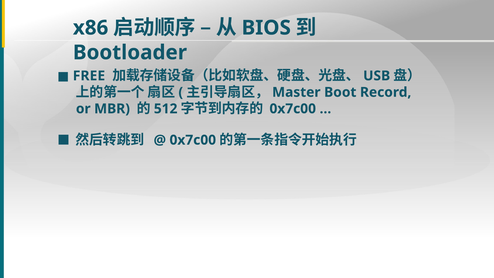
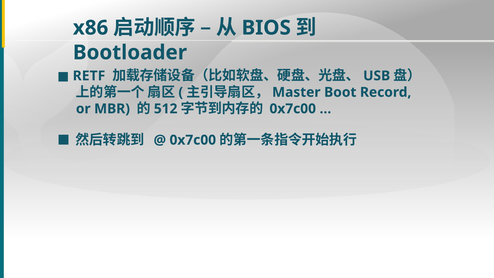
FREE: FREE -> RETF (89, 76)
